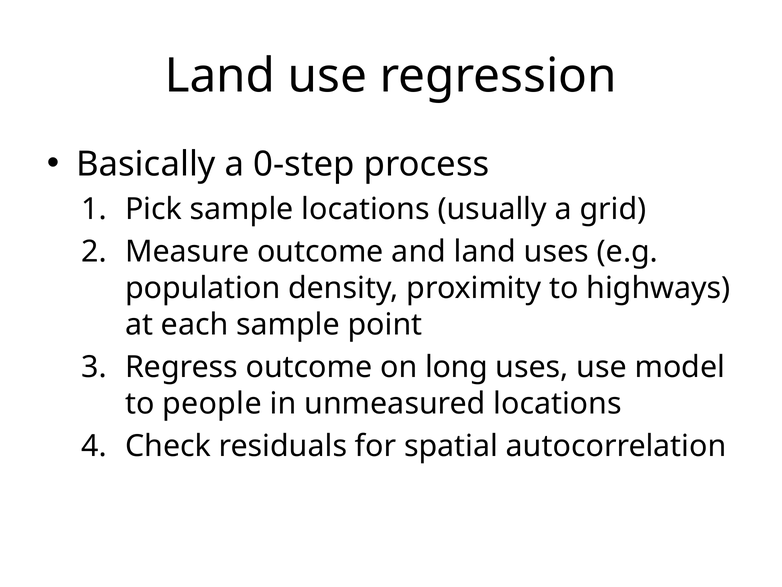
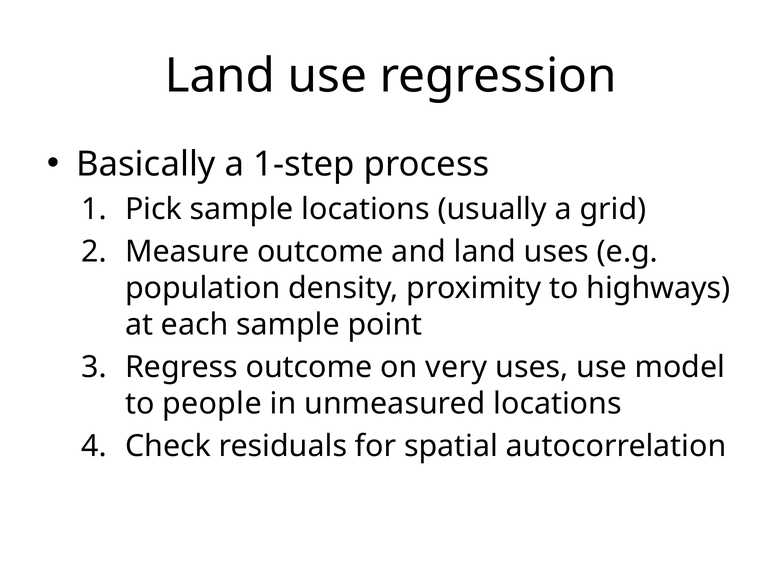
0-step: 0-step -> 1-step (304, 164)
long: long -> very (456, 367)
